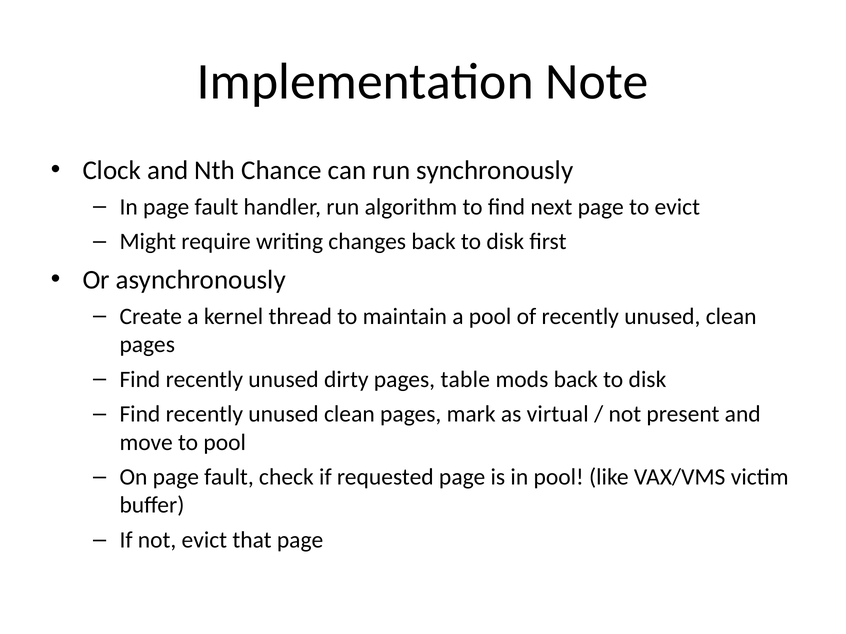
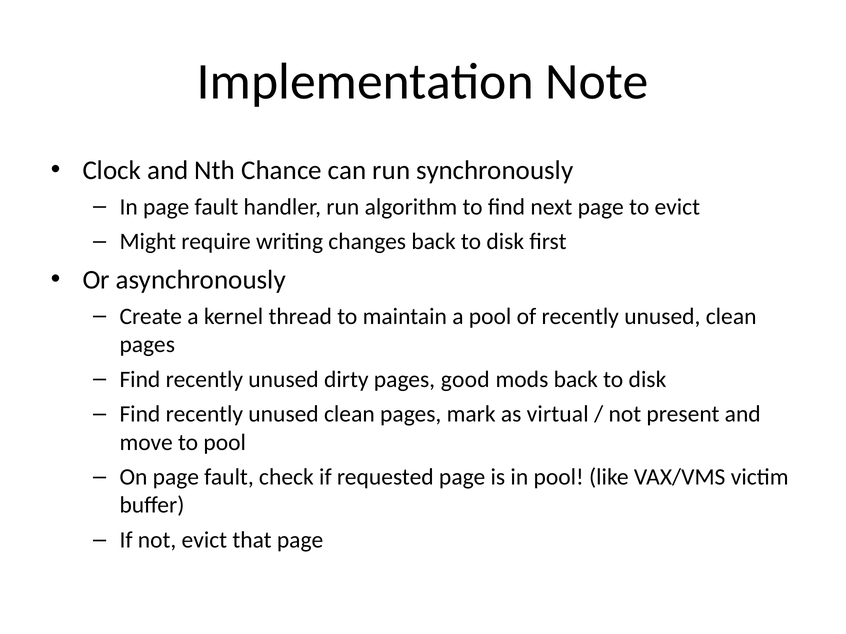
table: table -> good (465, 380)
